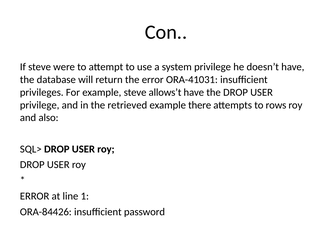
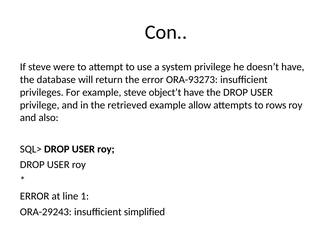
ORA-41031: ORA-41031 -> ORA-93273 (192, 80)
allows’t: allows’t -> object’t (165, 92)
there: there -> allow (200, 105)
ORA-84426: ORA-84426 -> ORA-29243 (46, 212)
password: password -> simplified (145, 212)
